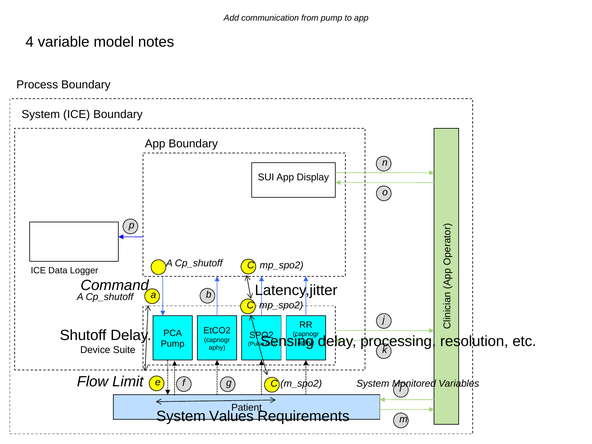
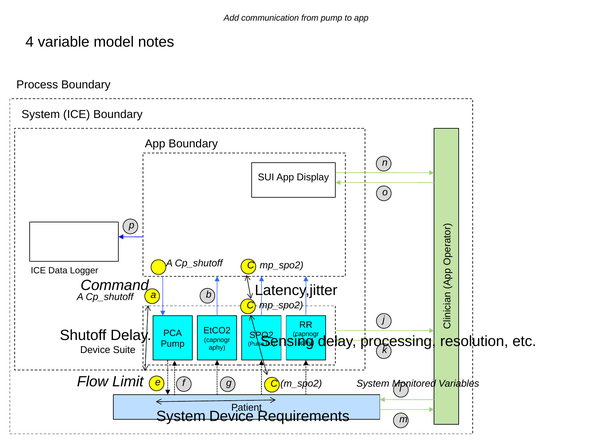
System Values: Values -> Device (231, 416)
